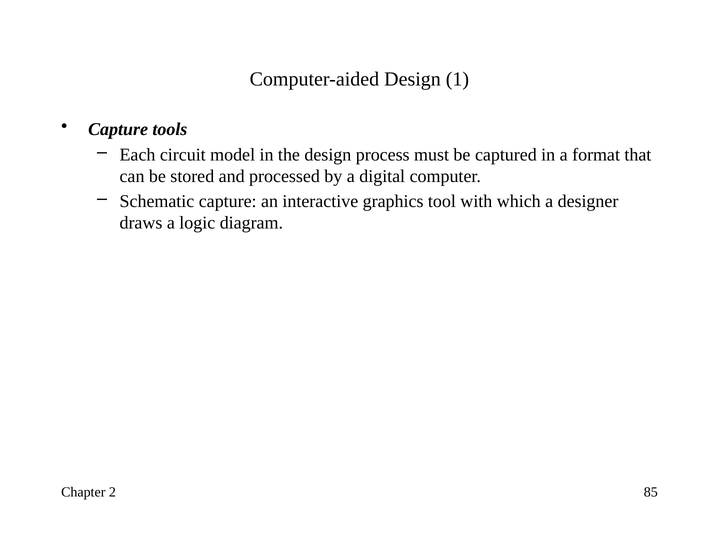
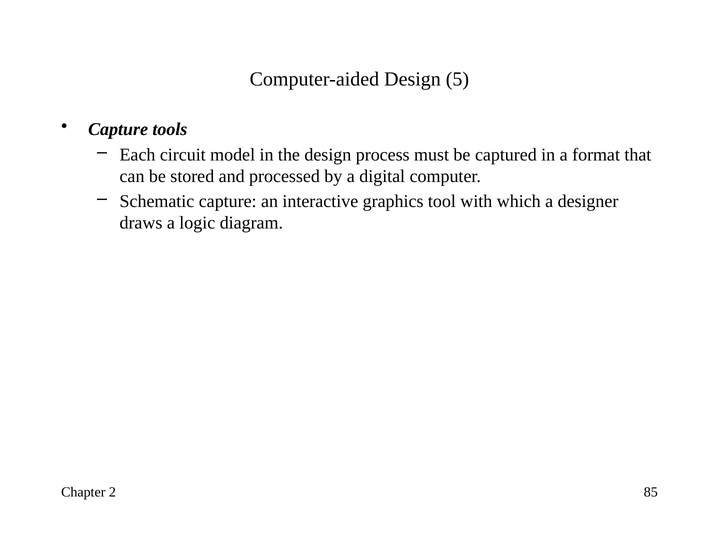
1: 1 -> 5 (457, 79)
